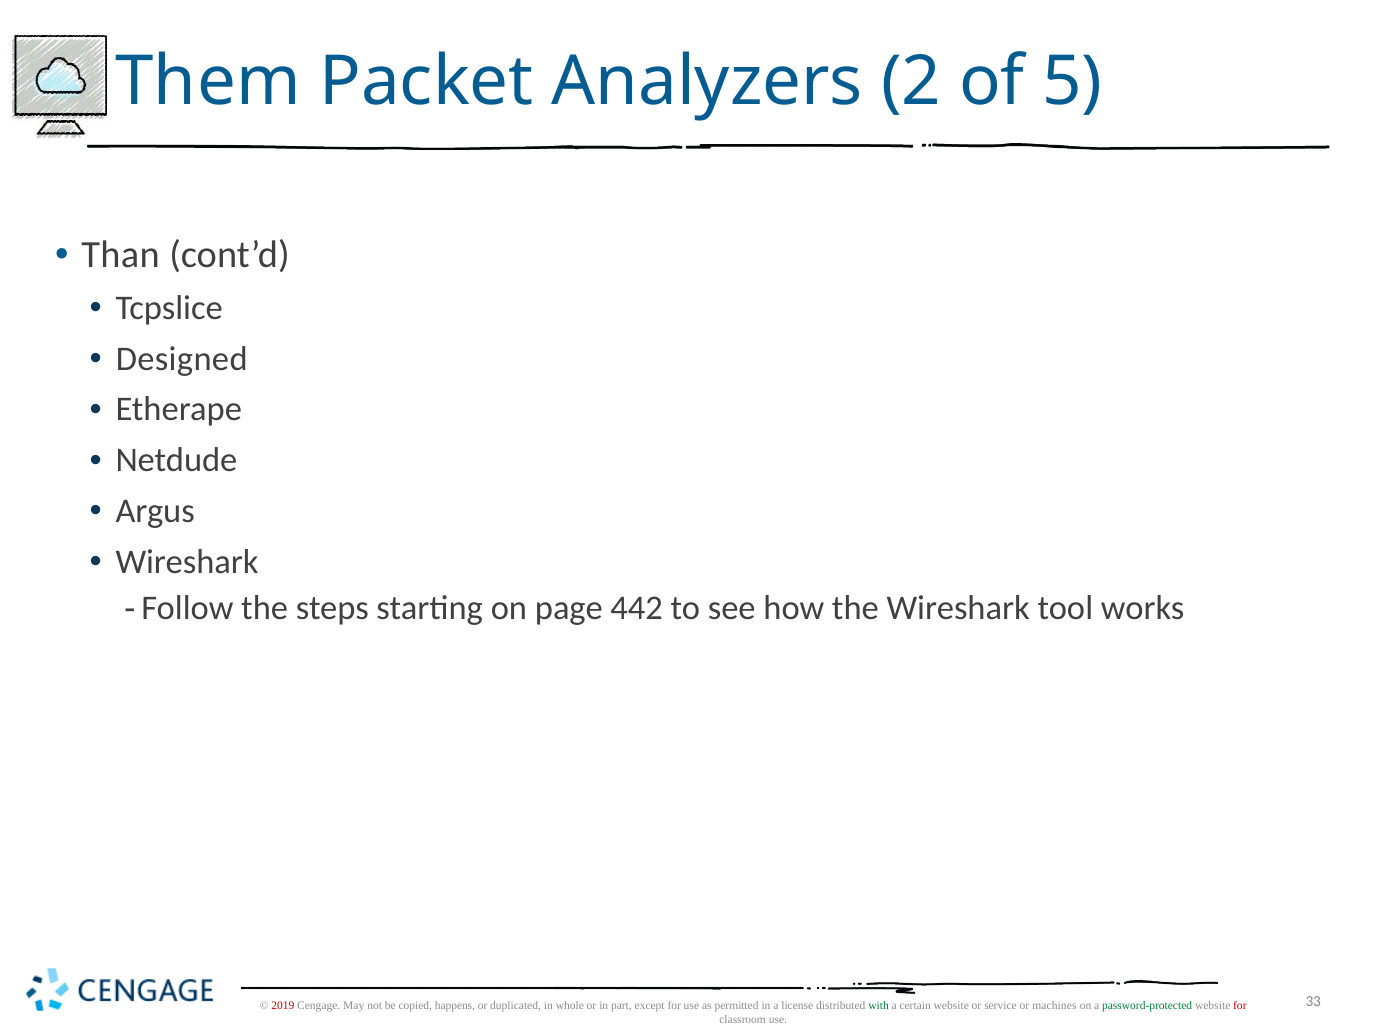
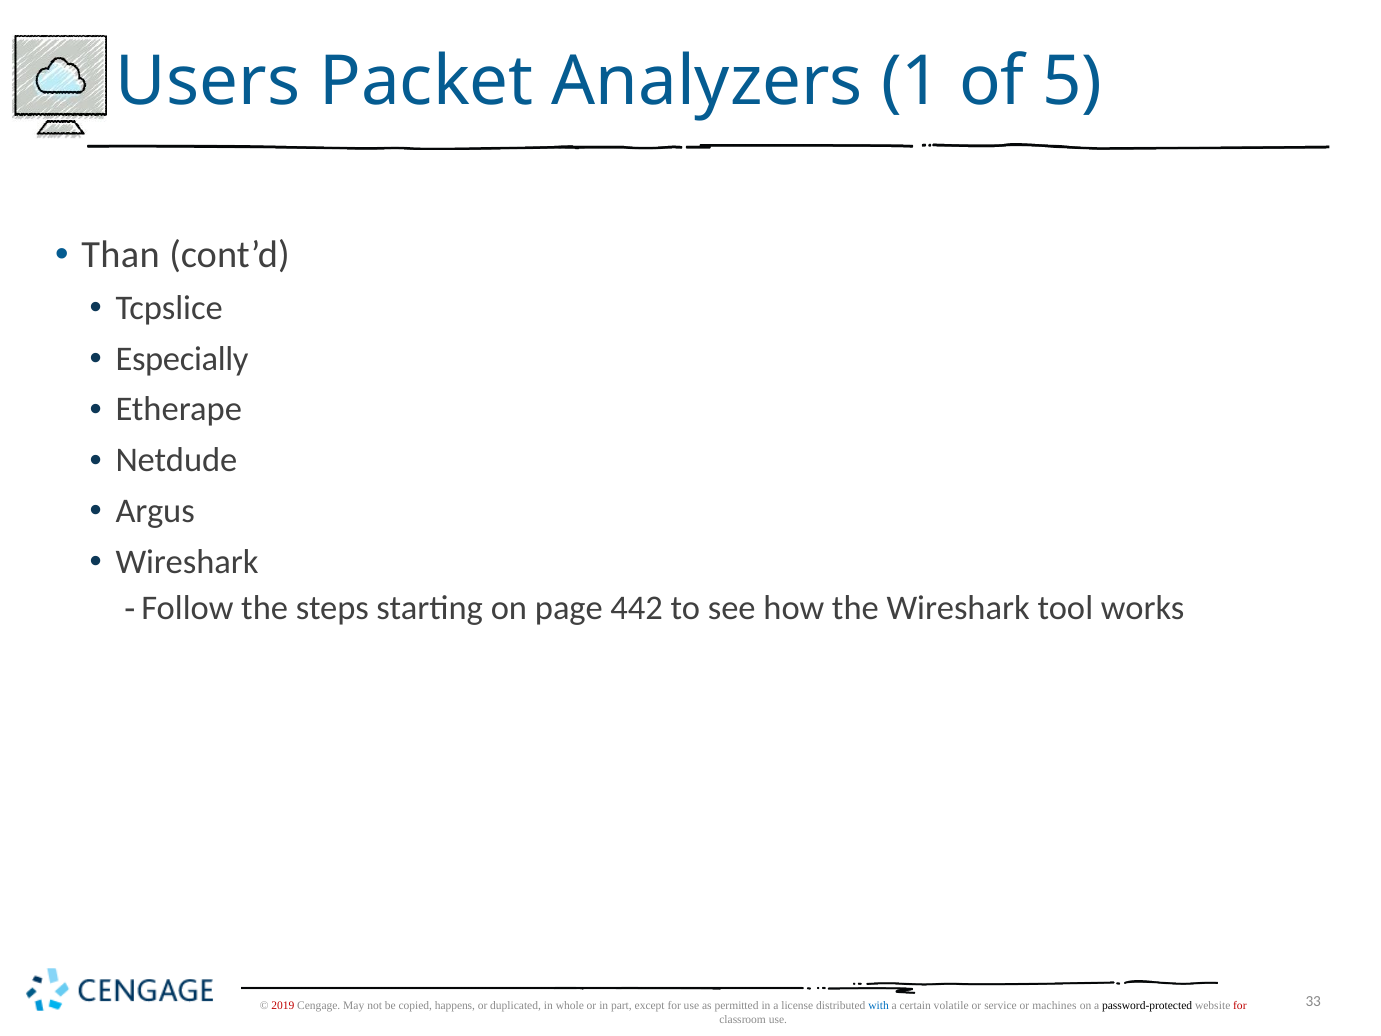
Them: Them -> Users (208, 82)
2: 2 -> 1 (911, 82)
Designed: Designed -> Especially (182, 359)
with colour: green -> blue (879, 1006)
certain website: website -> volatile (951, 1006)
password-protected colour: green -> black (1147, 1006)
